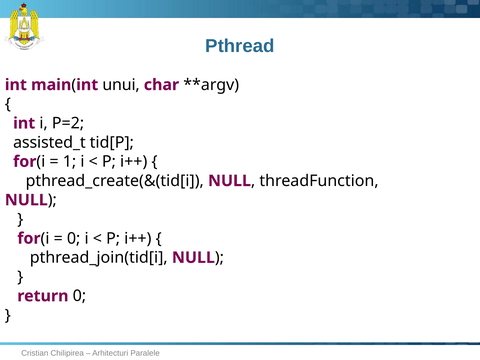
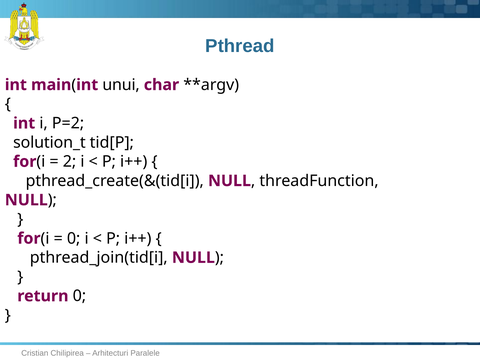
assisted_t: assisted_t -> solution_t (49, 142)
1: 1 -> 2 (70, 162)
